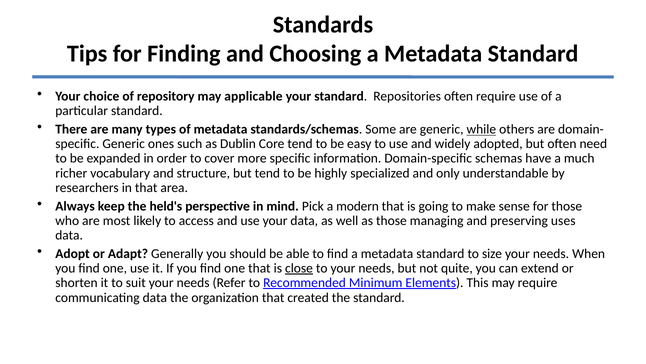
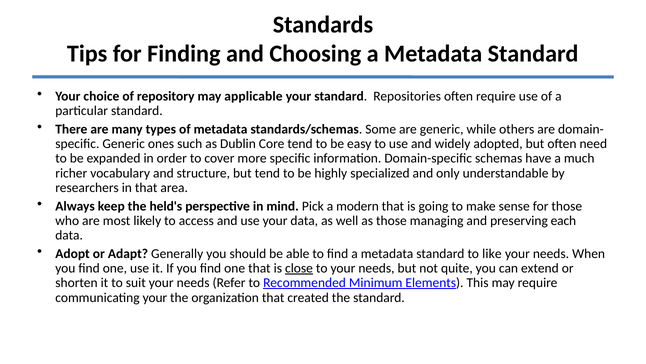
while underline: present -> none (481, 129)
uses: uses -> each (563, 220)
size: size -> like (492, 253)
communicating data: data -> your (155, 297)
